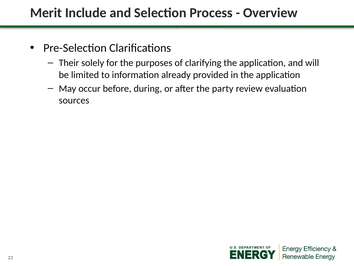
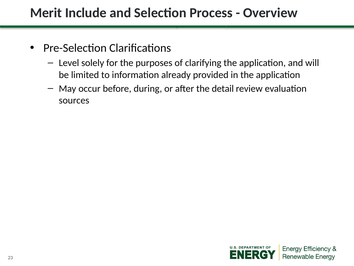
Their: Their -> Level (69, 63)
party: party -> detail (223, 88)
